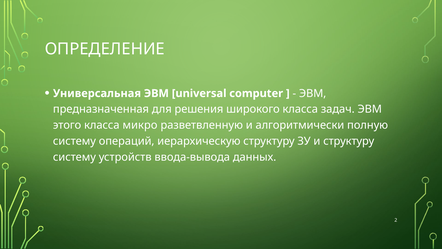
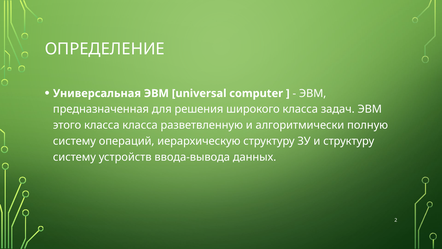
класса микро: микро -> класса (140, 125)
